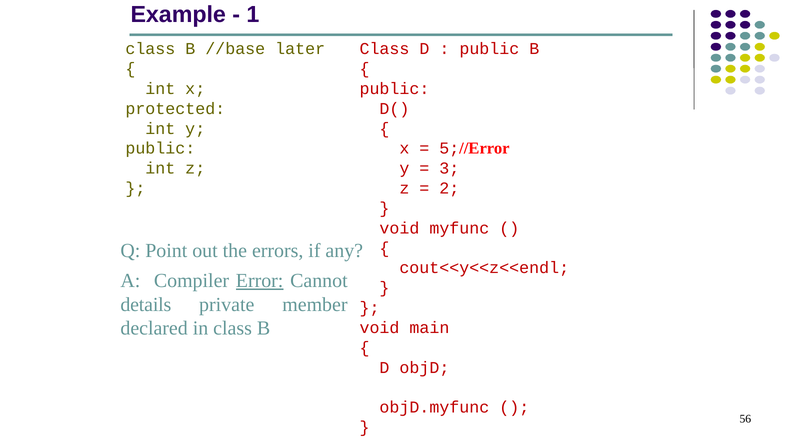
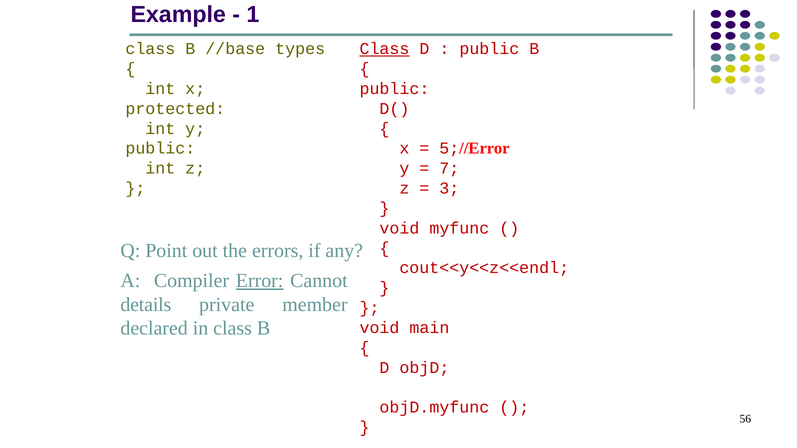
later: later -> types (300, 49)
Class underline: none -> present (384, 49)
3: 3 -> 7 (449, 169)
2: 2 -> 3 (449, 188)
